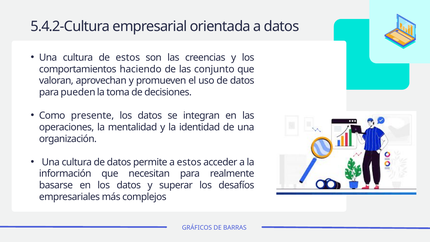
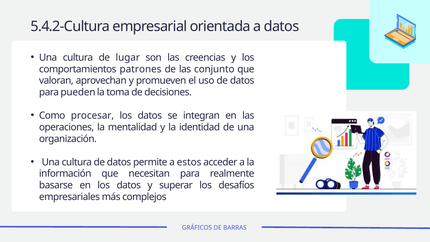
de estos: estos -> lugar (128, 57)
haciendo: haciendo -> patrones (141, 69)
presente: presente -> procesar (92, 116)
